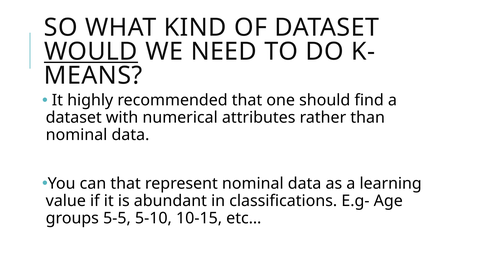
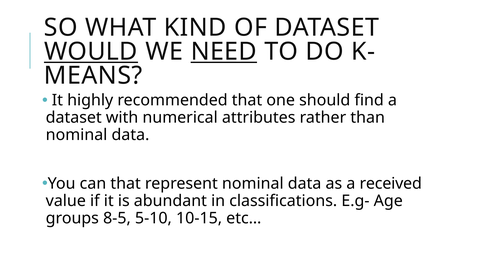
NEED underline: none -> present (224, 52)
learning: learning -> received (391, 184)
5-5: 5-5 -> 8-5 (117, 218)
